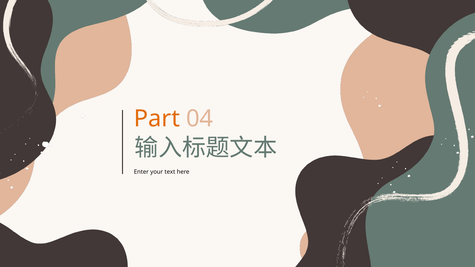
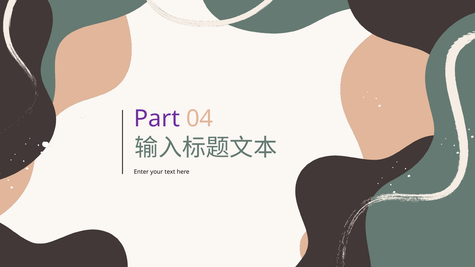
Part colour: orange -> purple (157, 119)
